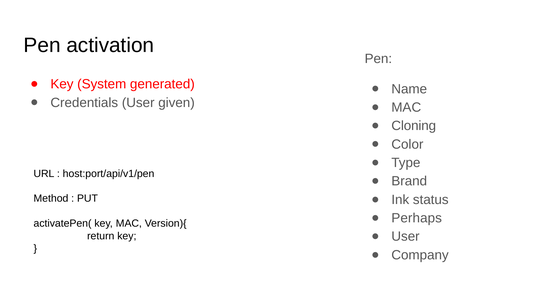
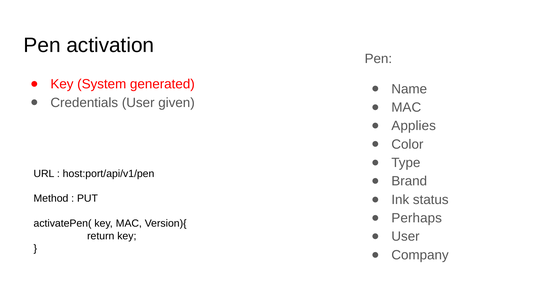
Cloning: Cloning -> Applies (414, 126)
